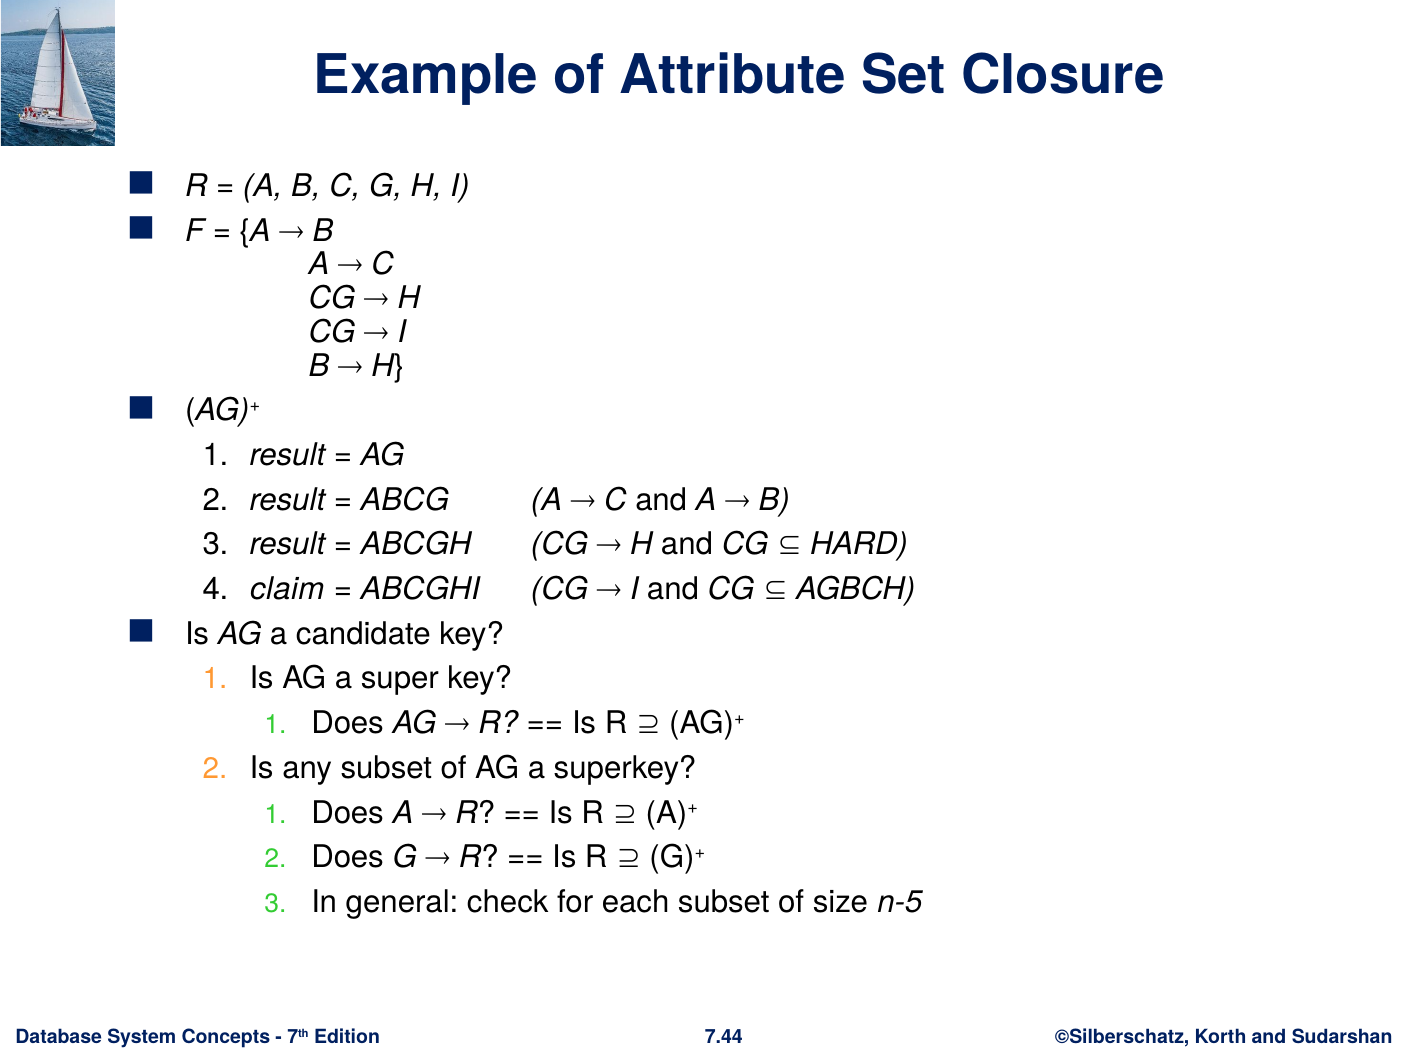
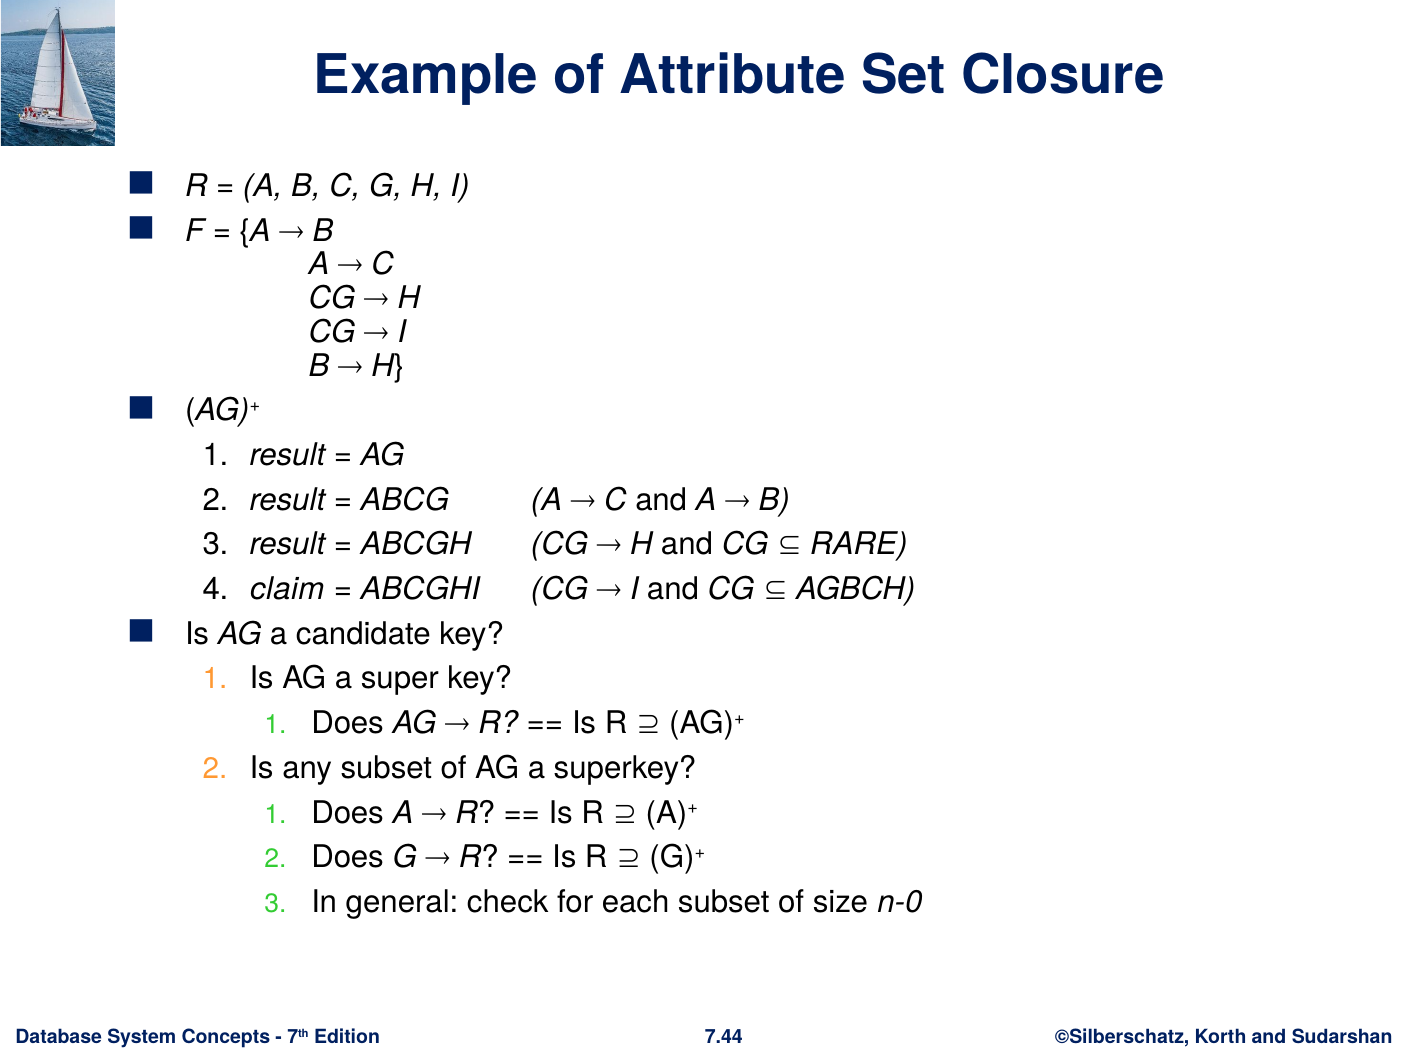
HARD: HARD -> RARE (859, 545)
n-5: n-5 -> n-0 (900, 902)
